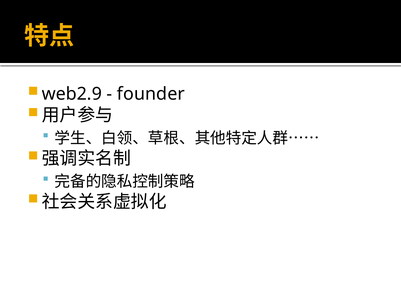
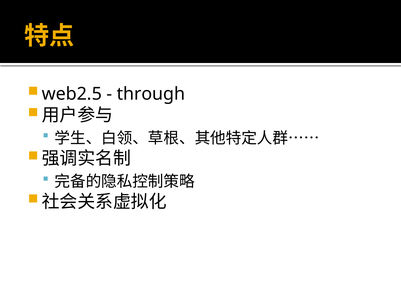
web2.9: web2.9 -> web2.5 (72, 94)
founder: founder -> through (151, 94)
